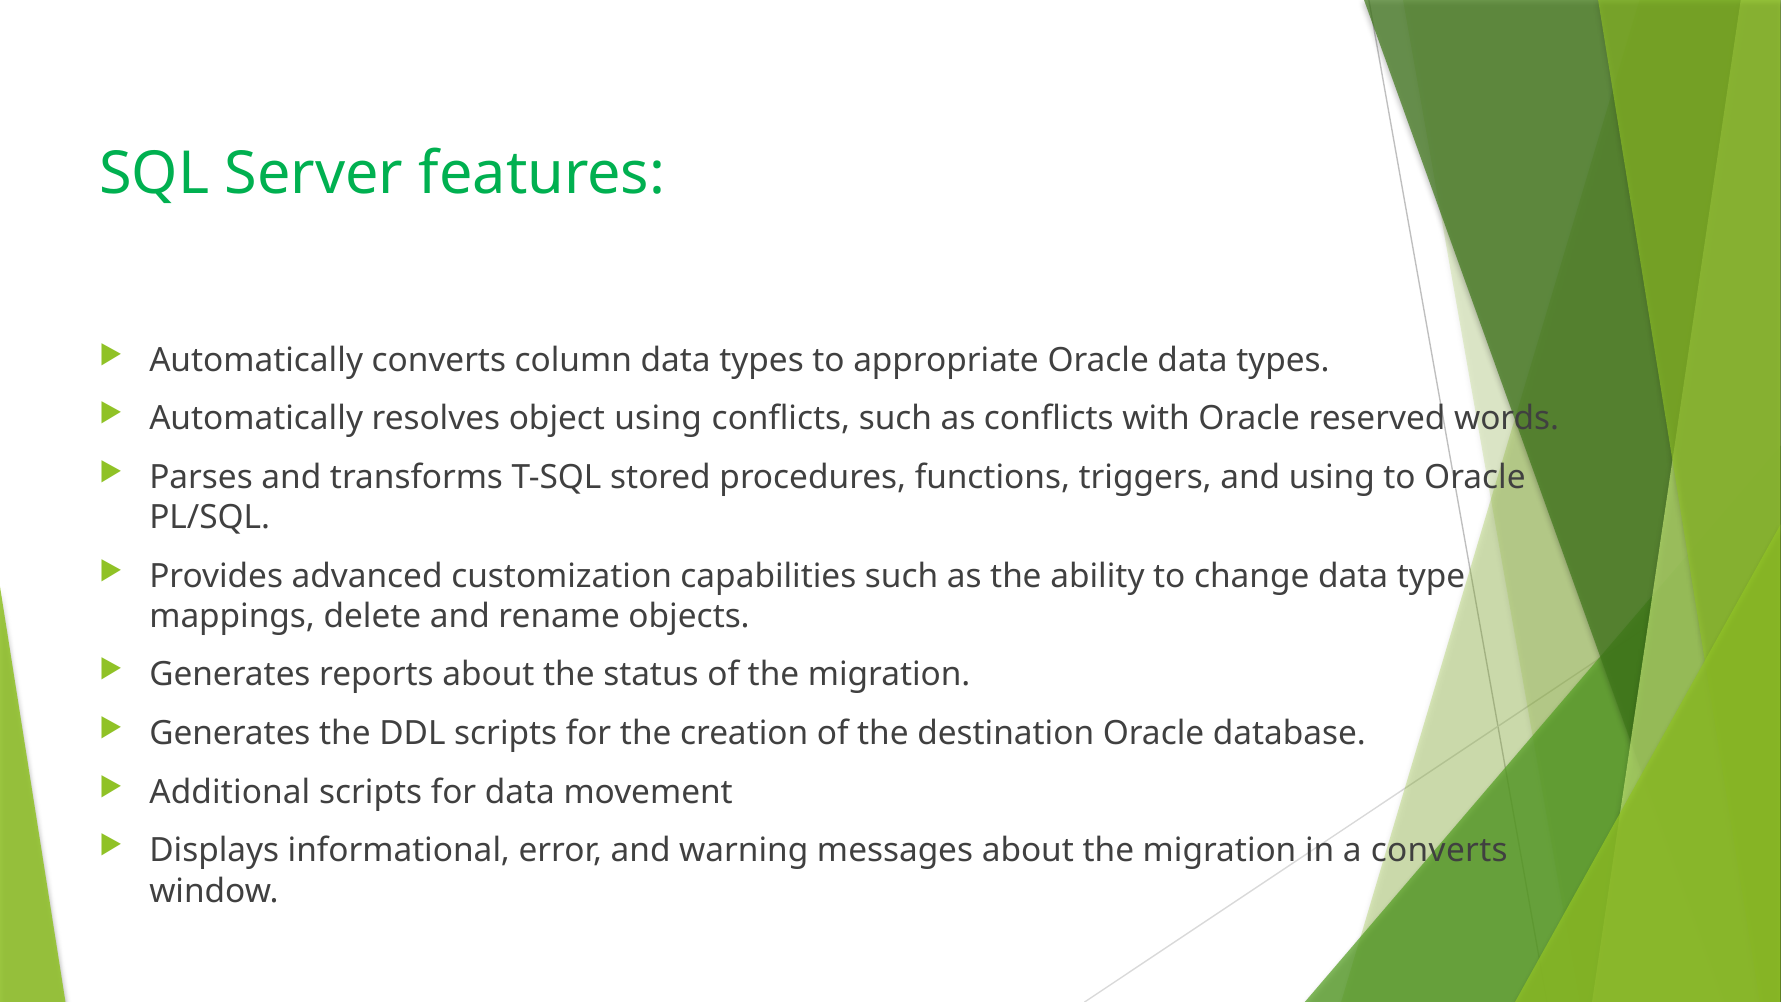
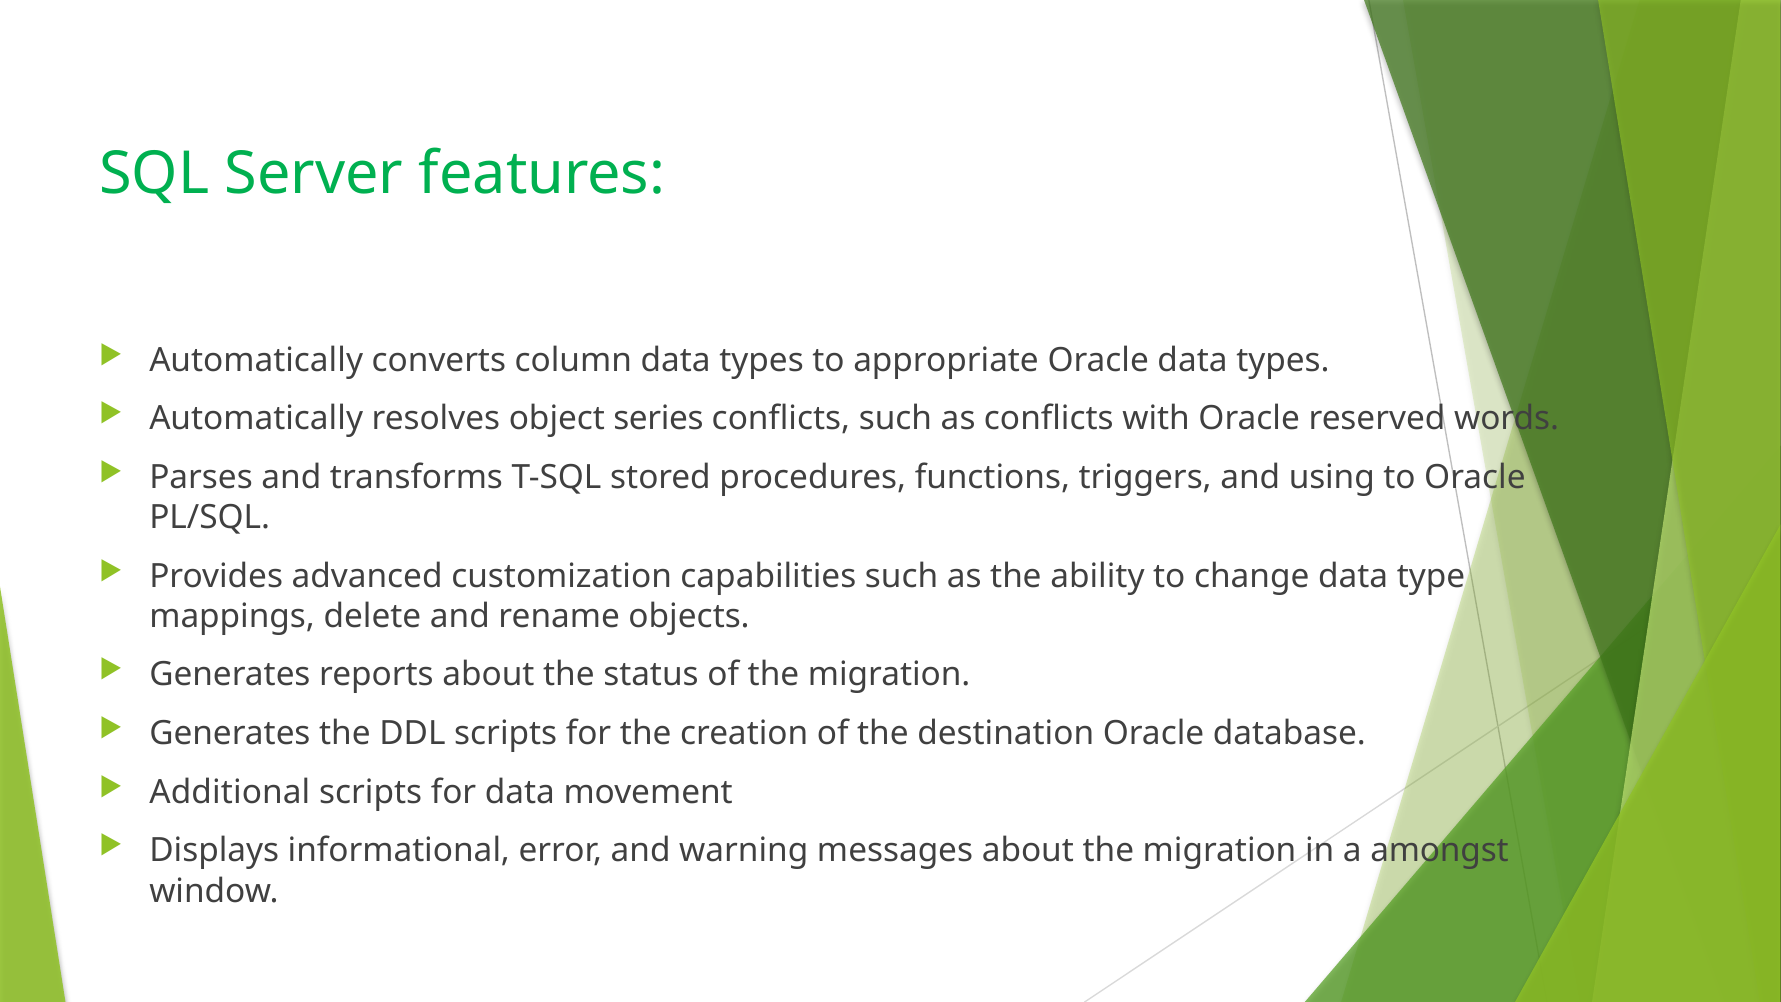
object using: using -> series (658, 419)
a converts: converts -> amongst (1440, 851)
